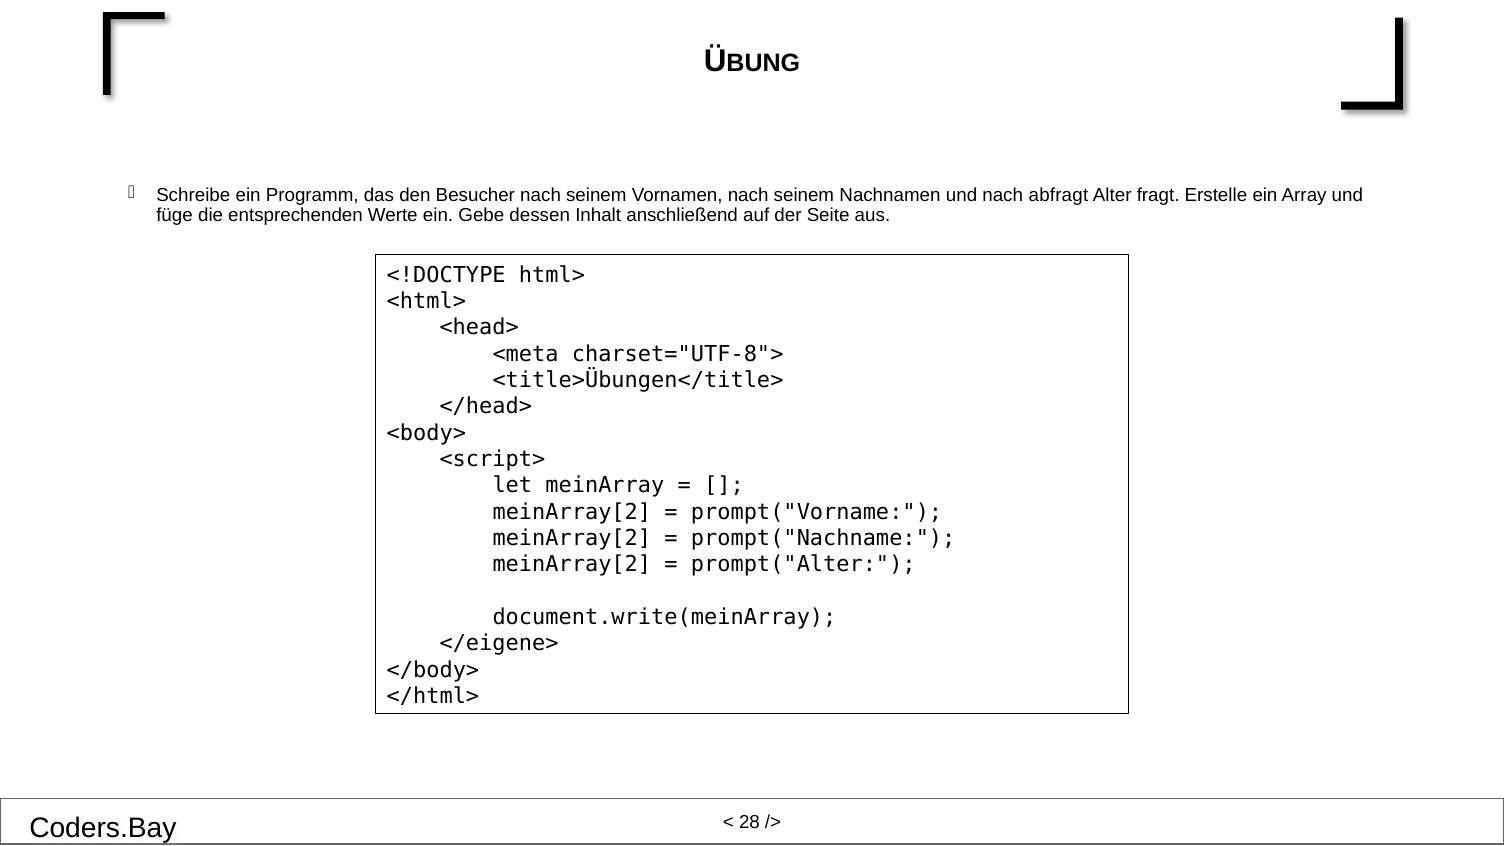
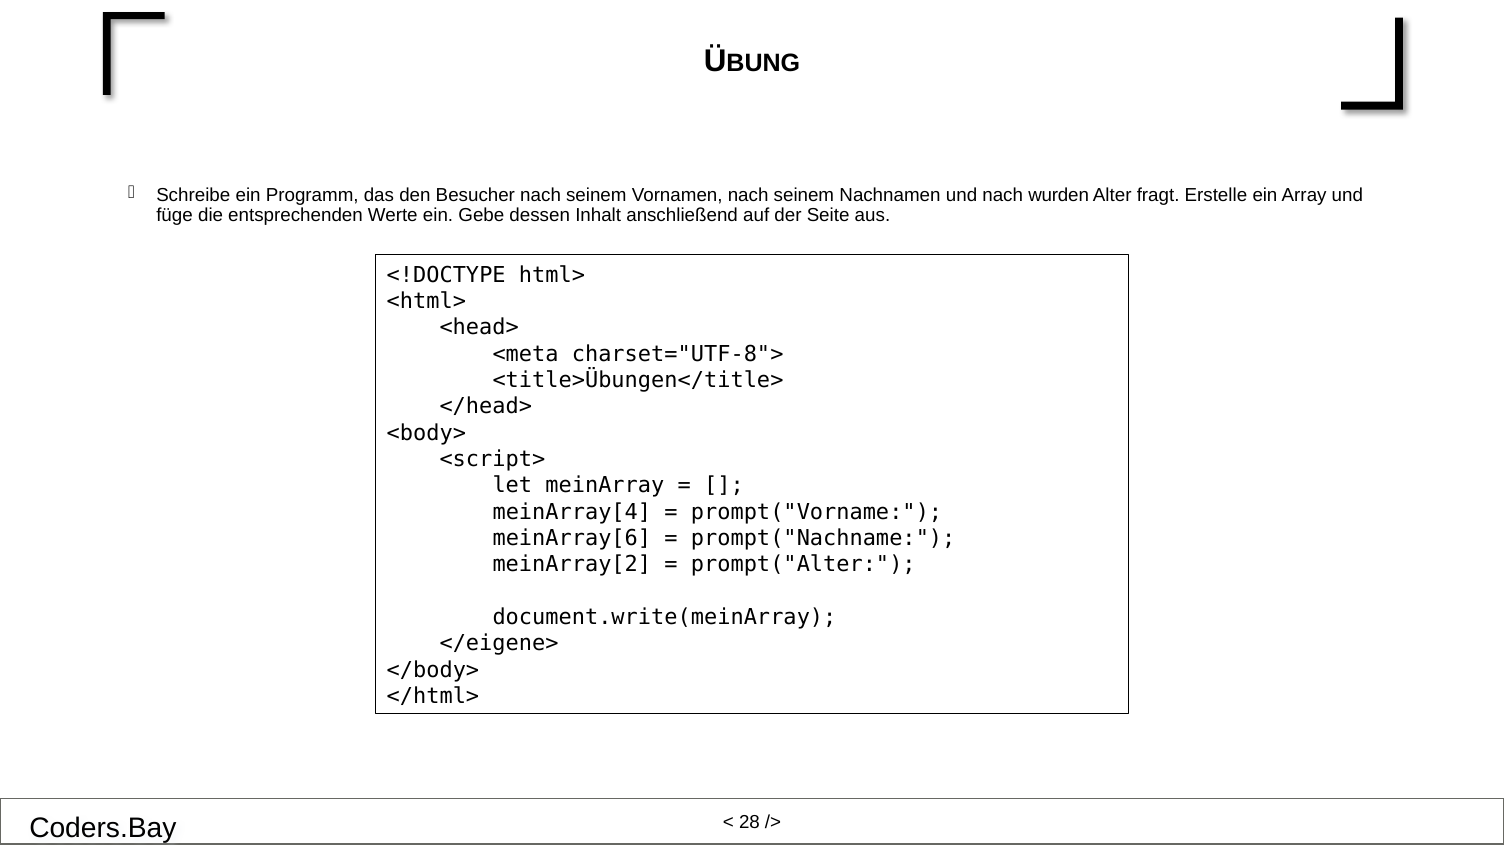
abfragt: abfragt -> wurden (1059, 195)
meinArray[2: meinArray[2 -> meinArray[4 (572, 512)
meinArray[2: meinArray[2 -> meinArray[6 (572, 538)
